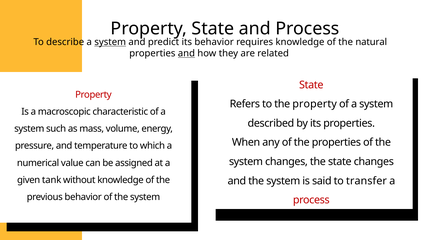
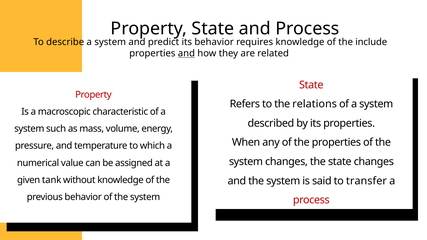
system underline: present -> none (110, 42)
natural: natural -> include (371, 42)
the property: property -> relations (315, 104)
